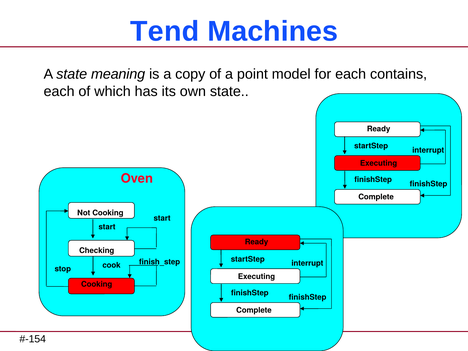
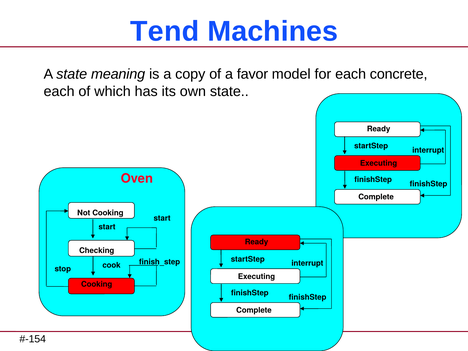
point: point -> favor (253, 74)
contains: contains -> concrete (399, 74)
